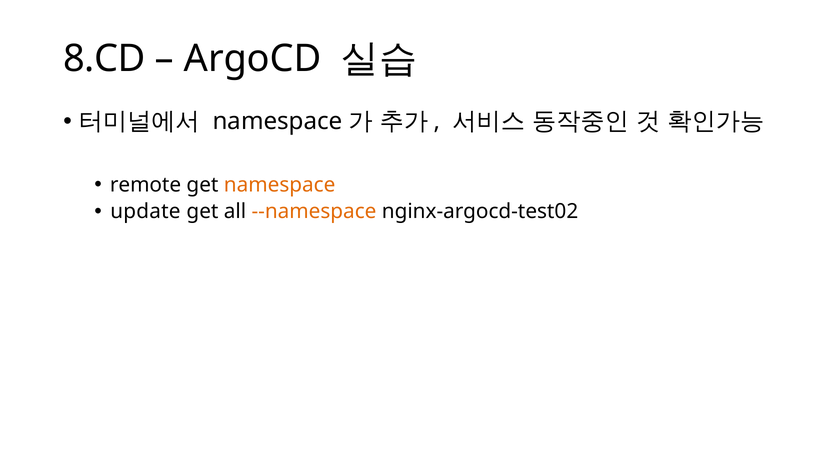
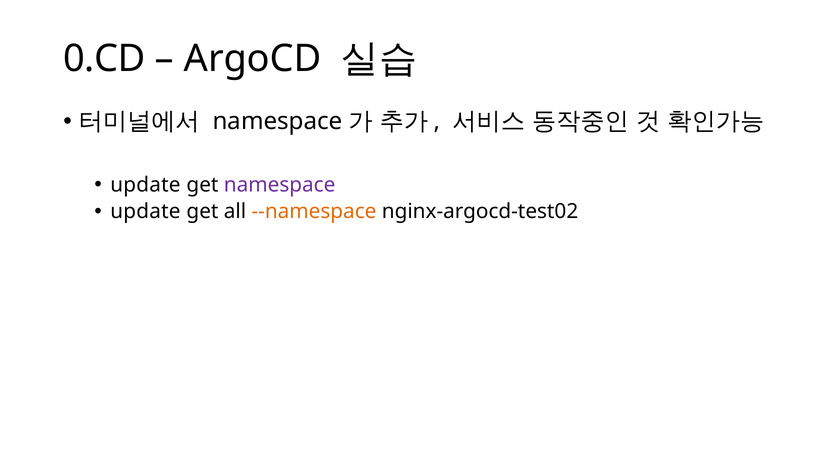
8.CD: 8.CD -> 0.CD (104, 59)
remote: remote -> update (145, 185)
namespace colour: orange -> purple (280, 185)
